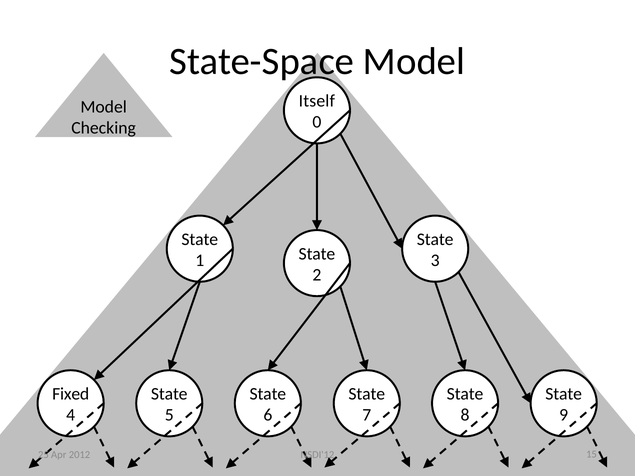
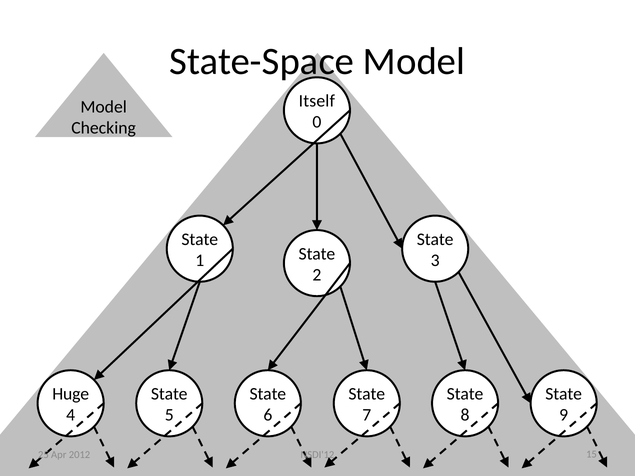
Fixed: Fixed -> Huge (71, 394)
